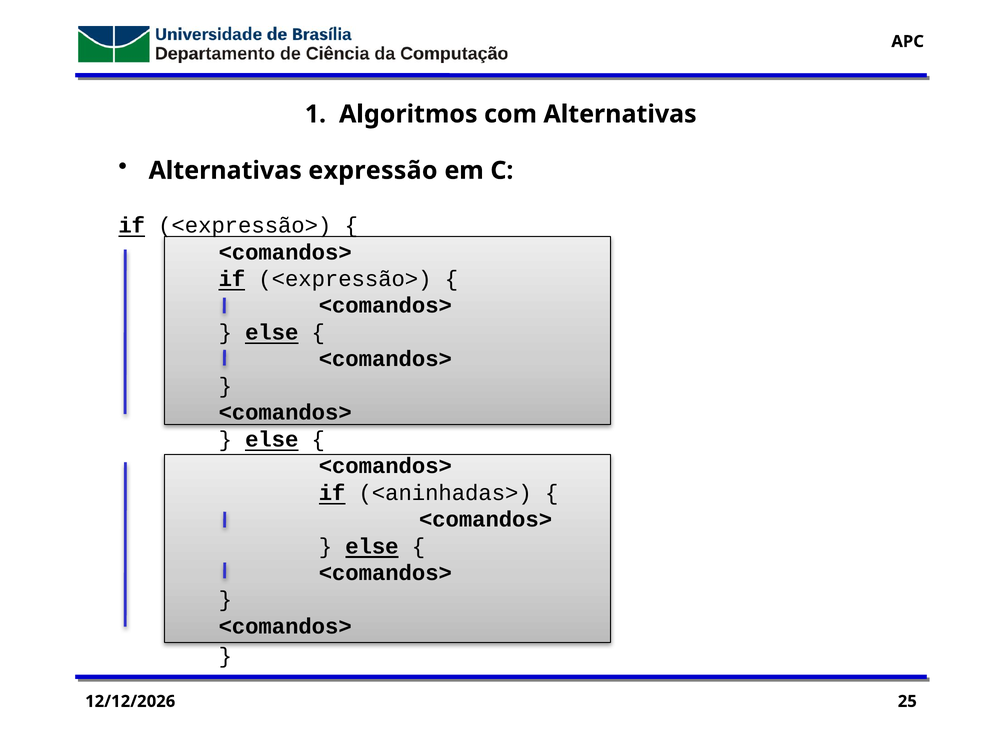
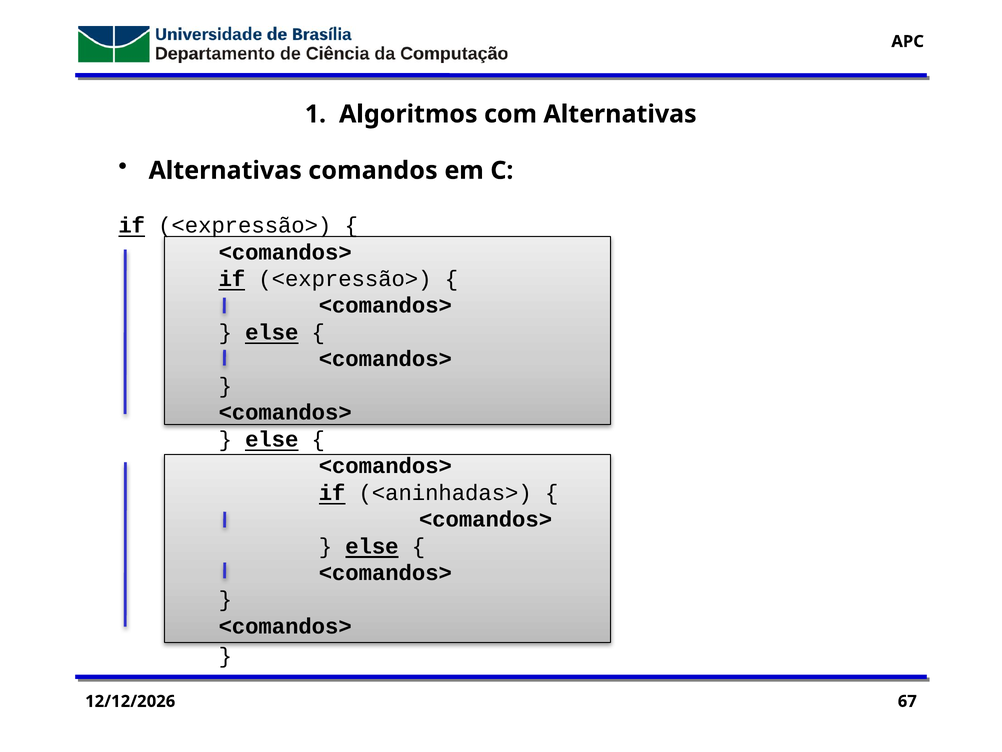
expressão: expressão -> comandos (373, 170)
25: 25 -> 67 (907, 701)
